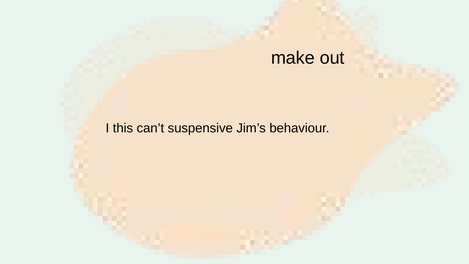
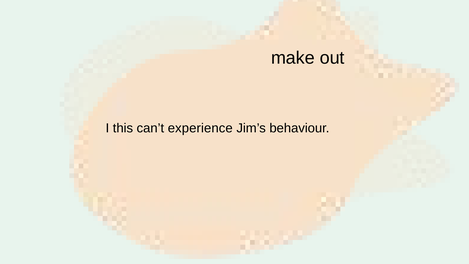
suspensive: suspensive -> experience (200, 128)
